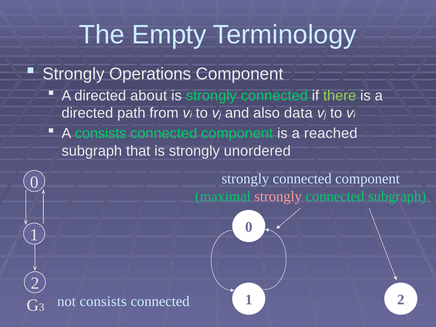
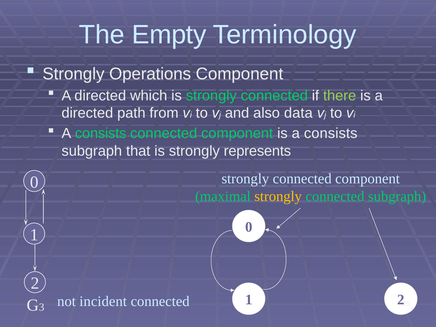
about: about -> which (149, 96)
is a reached: reached -> consists (331, 133)
unordered: unordered -> represents (257, 151)
strongly colour: pink -> yellow (278, 196)
not consists: consists -> incident (103, 301)
